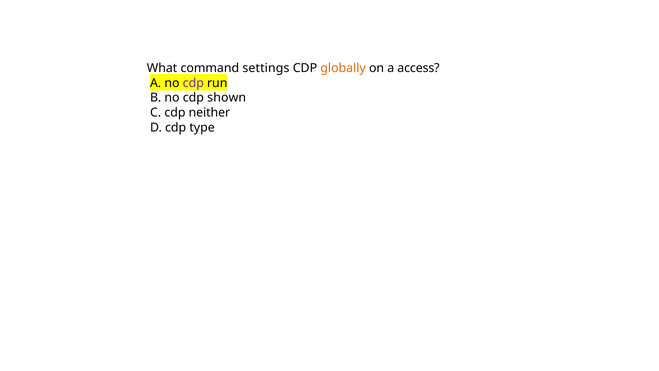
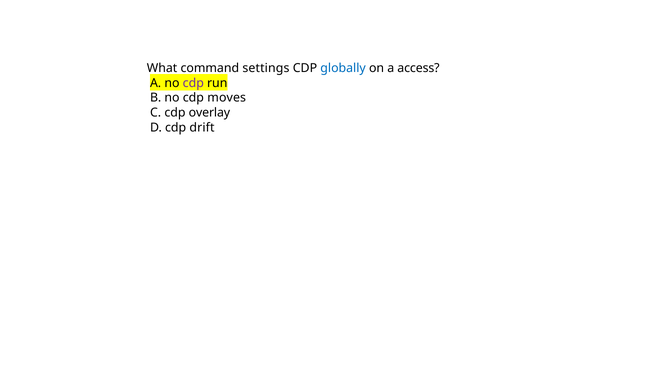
globally colour: orange -> blue (343, 68)
shown: shown -> moves (227, 98)
neither: neither -> overlay (209, 113)
type: type -> drift (202, 127)
